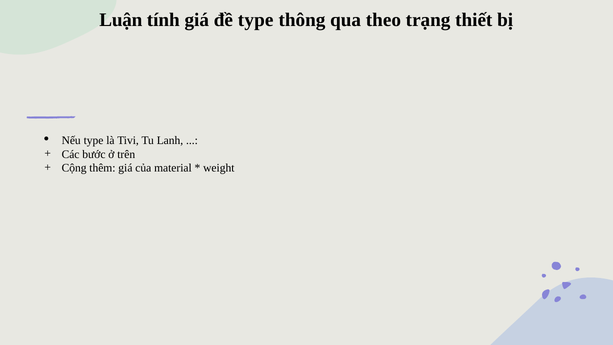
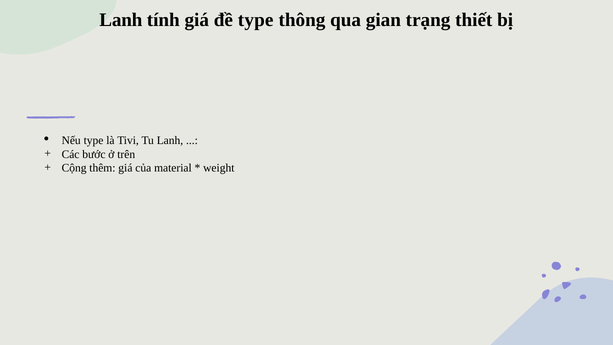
Luận: Luận -> Lanh (121, 20)
theo: theo -> gian (383, 20)
